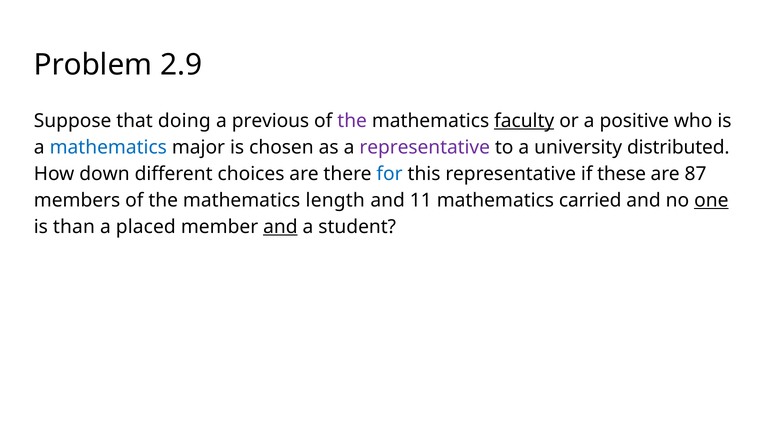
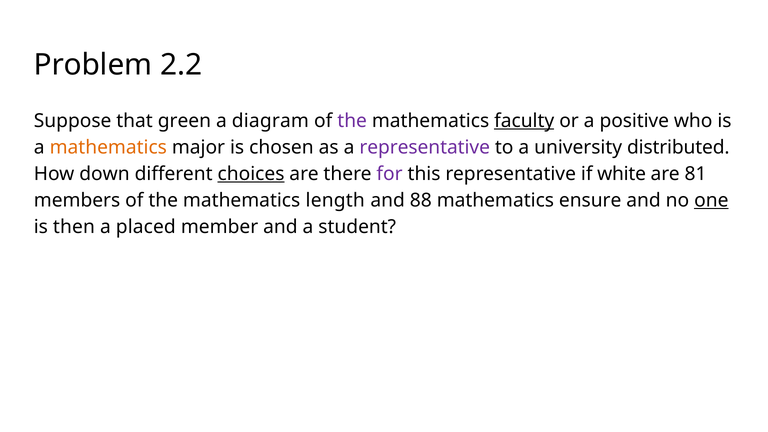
2.9: 2.9 -> 2.2 (181, 65)
doing: doing -> green (184, 121)
previous: previous -> diagram (270, 121)
mathematics colour: blue -> orange (108, 147)
choices underline: none -> present (251, 174)
for colour: blue -> purple (390, 174)
these: these -> white (622, 174)
87: 87 -> 81 (696, 174)
11: 11 -> 88 (421, 200)
carried: carried -> ensure (590, 200)
than: than -> then (74, 227)
and underline: present -> none (280, 227)
